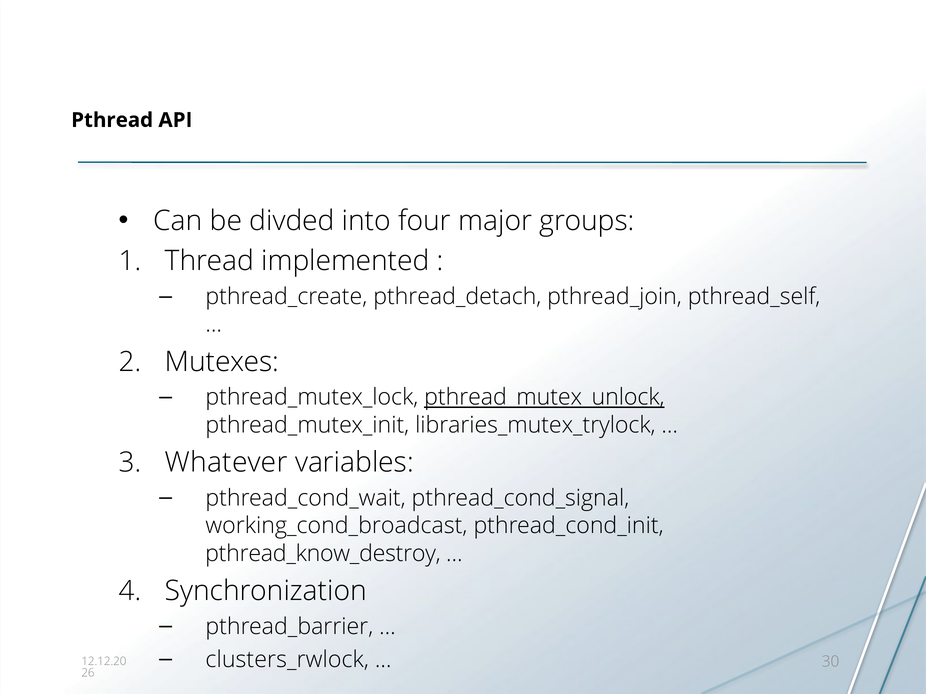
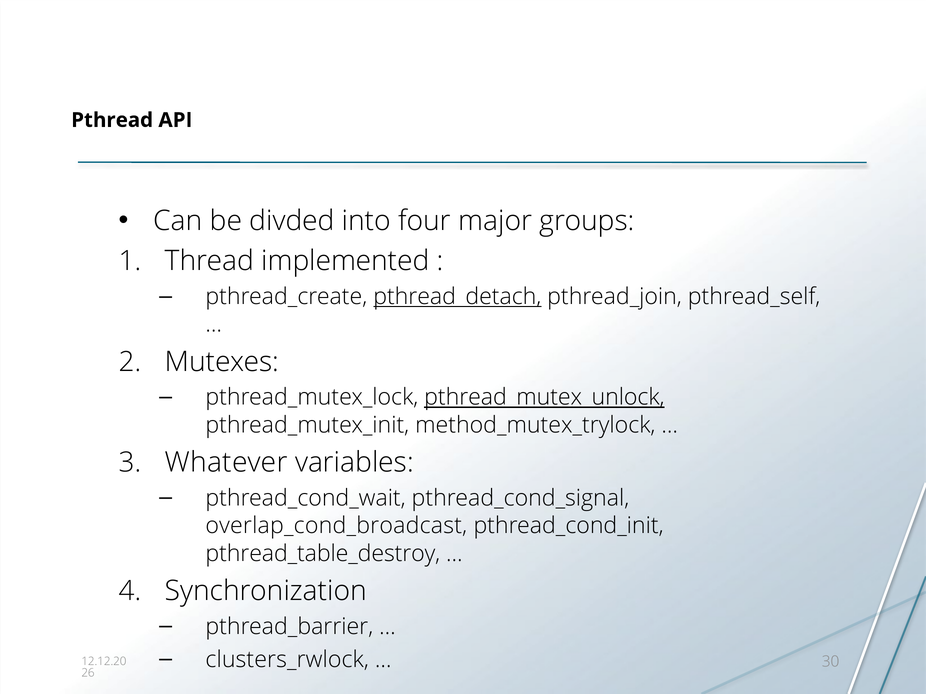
pthread_detach underline: none -> present (457, 297)
libraries_mutex_trylock: libraries_mutex_trylock -> method_mutex_trylock (535, 425)
working_cond_broadcast: working_cond_broadcast -> overlap_cond_broadcast (336, 526)
pthread_know_destroy: pthread_know_destroy -> pthread_table_destroy (323, 554)
